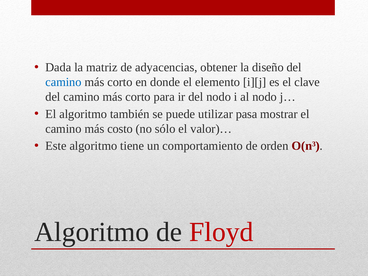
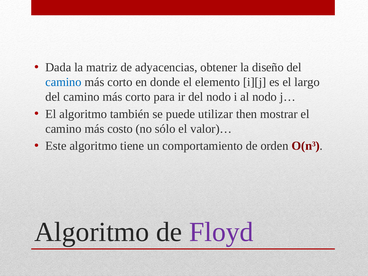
clave: clave -> largo (307, 82)
pasa: pasa -> then (247, 114)
Floyd colour: red -> purple (221, 232)
